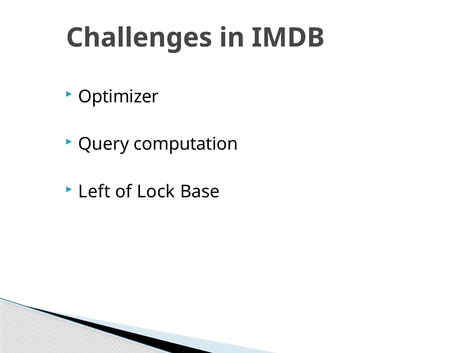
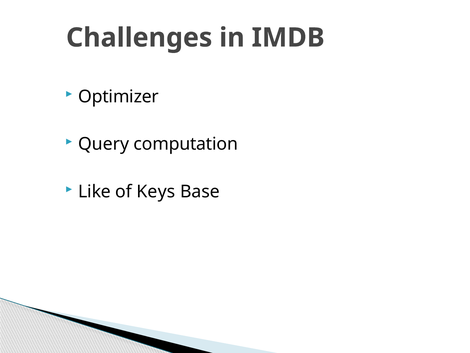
Left: Left -> Like (95, 191)
Lock: Lock -> Keys (156, 191)
